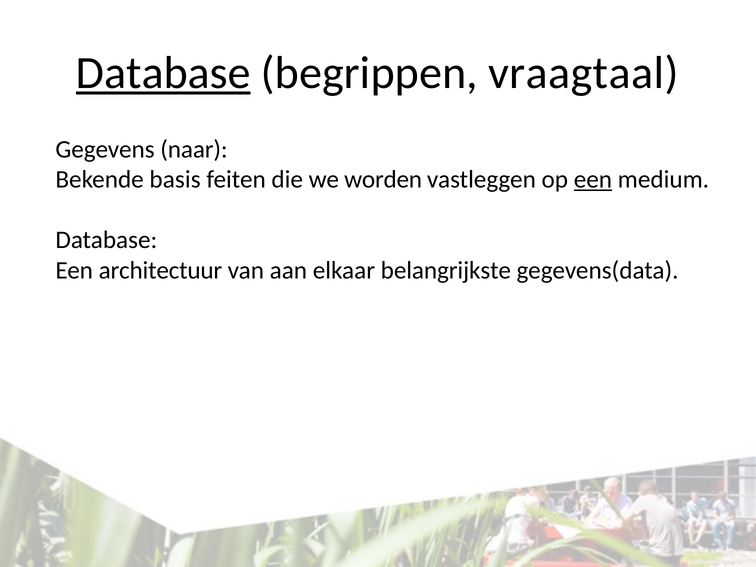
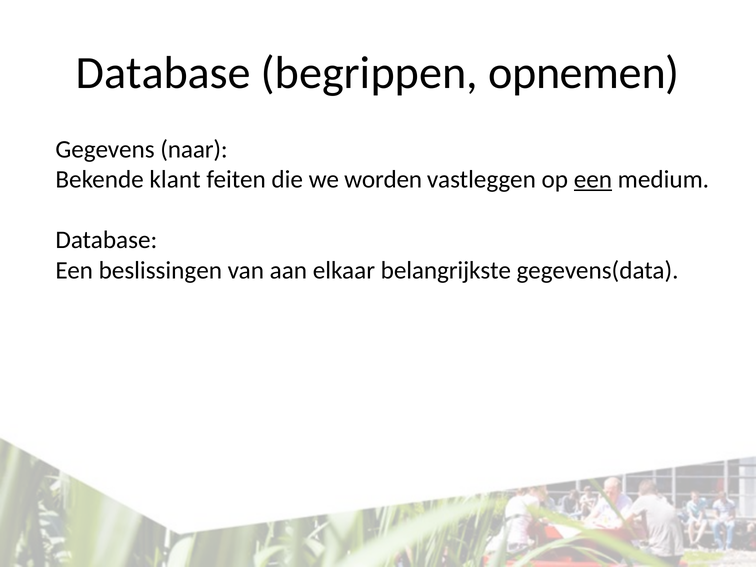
Database underline: present -> none (163, 73)
vraagtaal: vraagtaal -> opnemen (584, 73)
basis: basis -> klant (175, 180)
architectuur: architectuur -> beslissingen (160, 270)
